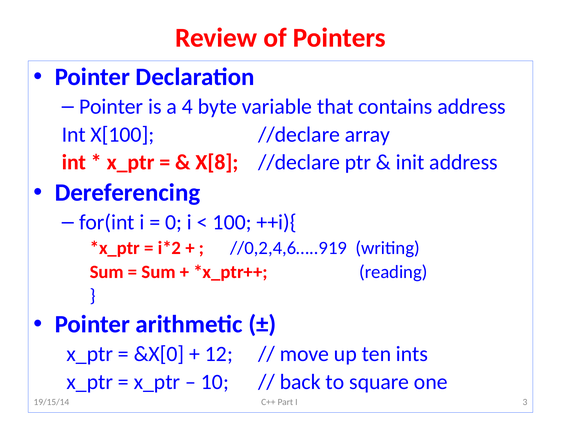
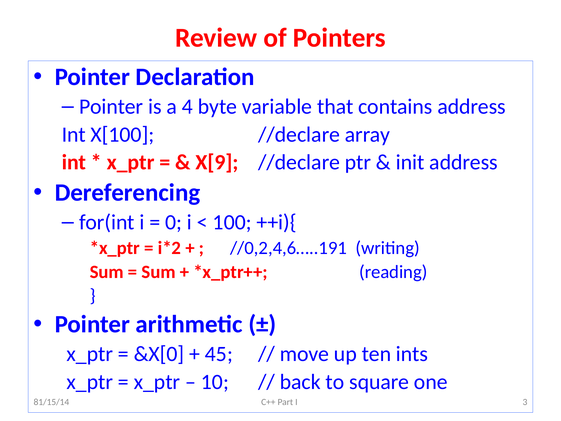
X[8: X[8 -> X[9 (217, 162)
//0,2,4,6…..919: //0,2,4,6…..919 -> //0,2,4,6…..191 (289, 248)
12: 12 -> 45 (219, 354)
19/15/14: 19/15/14 -> 81/15/14 (51, 402)
